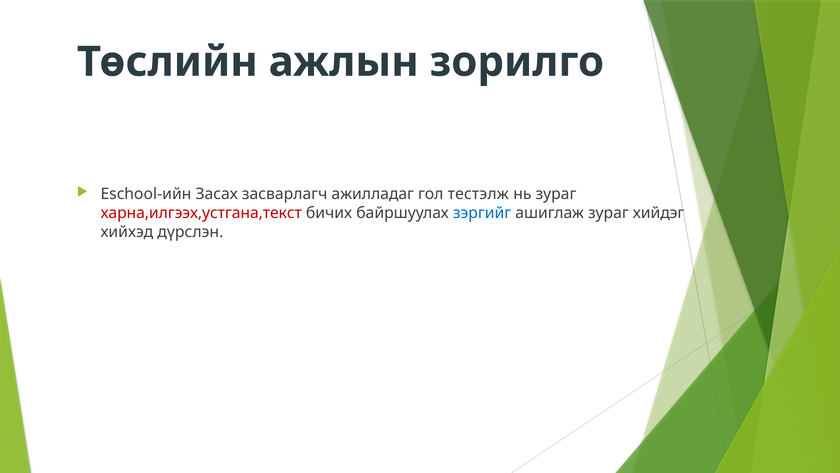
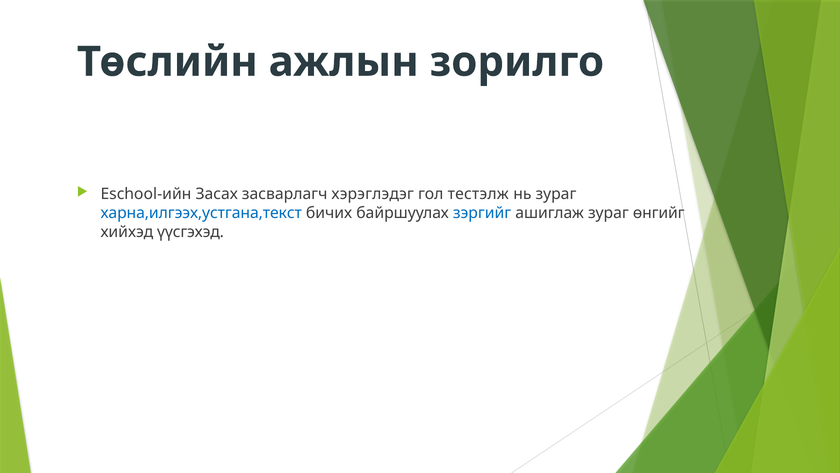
ажилладаг: ажилладаг -> хэрэглэдэг (373, 194)
харна,илгээх,устгана,текст colour: red -> blue (201, 213)
хийдэг: хийдэг -> өнгийг (659, 213)
дүрслэн: дүрслэн -> үүсгэхэд (190, 232)
